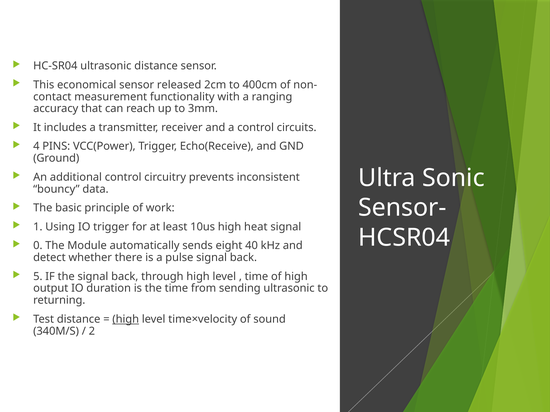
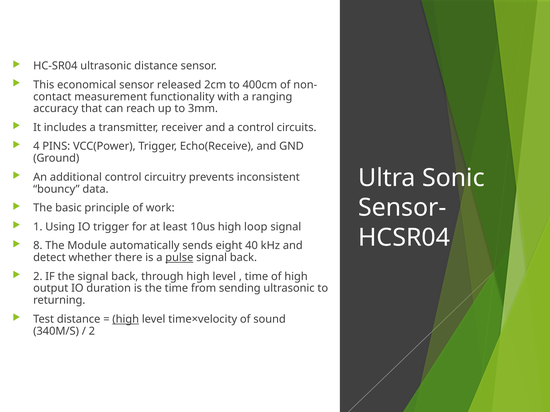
heat: heat -> loop (256, 227)
0: 0 -> 8 (38, 246)
pulse underline: none -> present (179, 258)
5: 5 -> 2 (38, 277)
